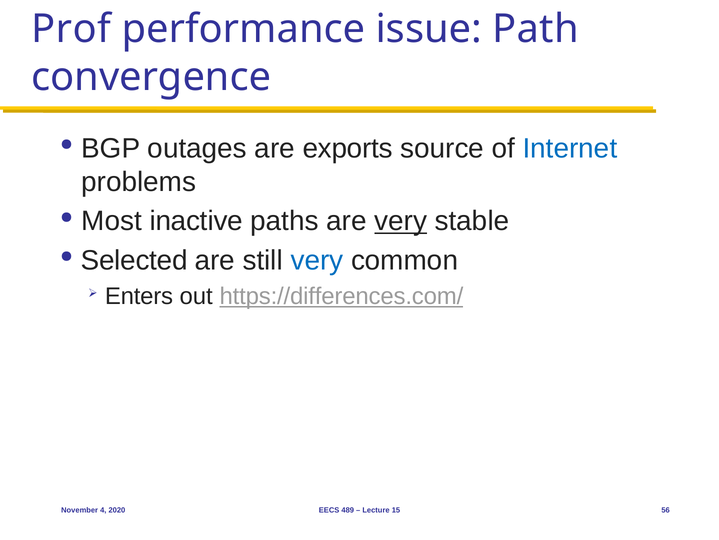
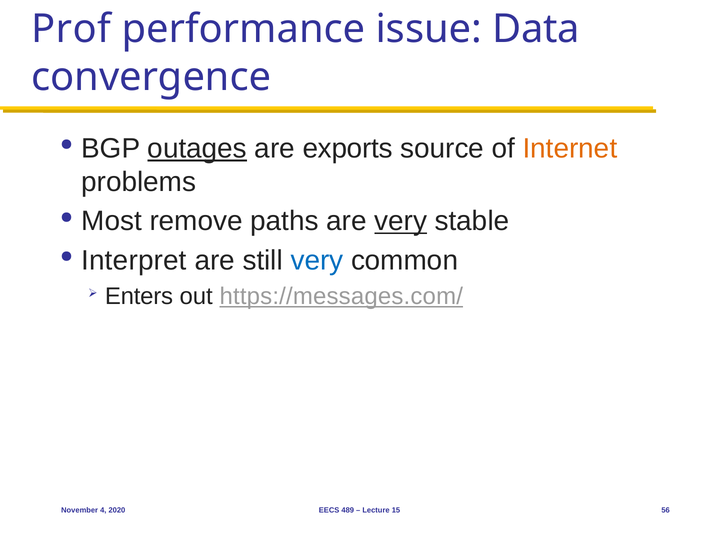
Path: Path -> Data (536, 29)
outages underline: none -> present (197, 148)
Internet colour: blue -> orange (570, 148)
inactive: inactive -> remove (196, 221)
Selected: Selected -> Interpret (134, 260)
https://differences.com/: https://differences.com/ -> https://messages.com/ (341, 296)
